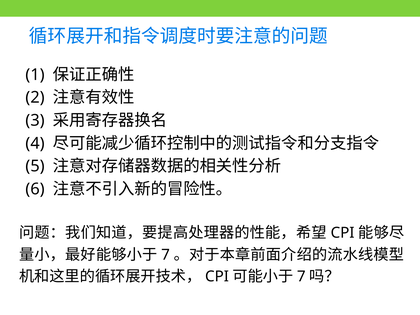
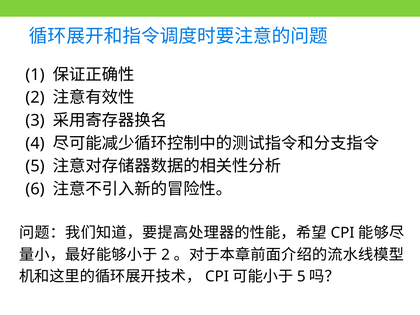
7: 7 -> 2 (166, 255)
7: 7 -> 5 (301, 277)
